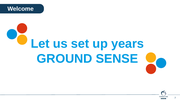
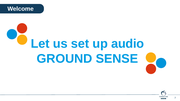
years: years -> audio (128, 44)
